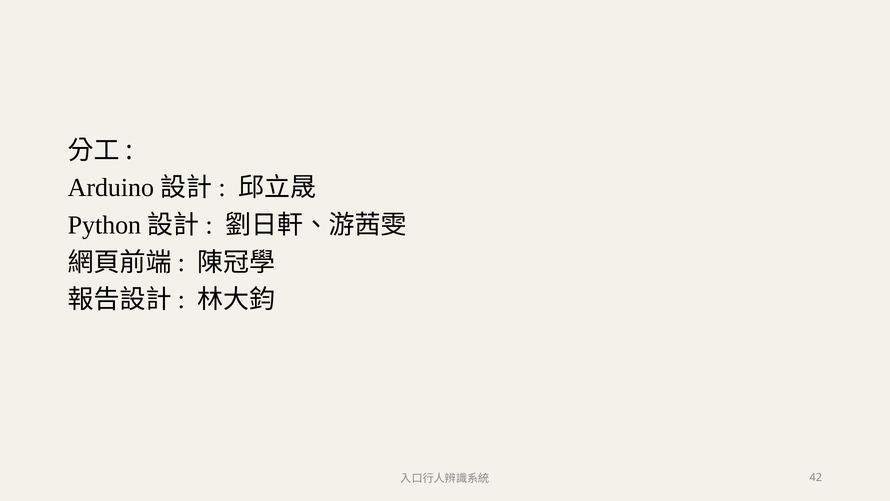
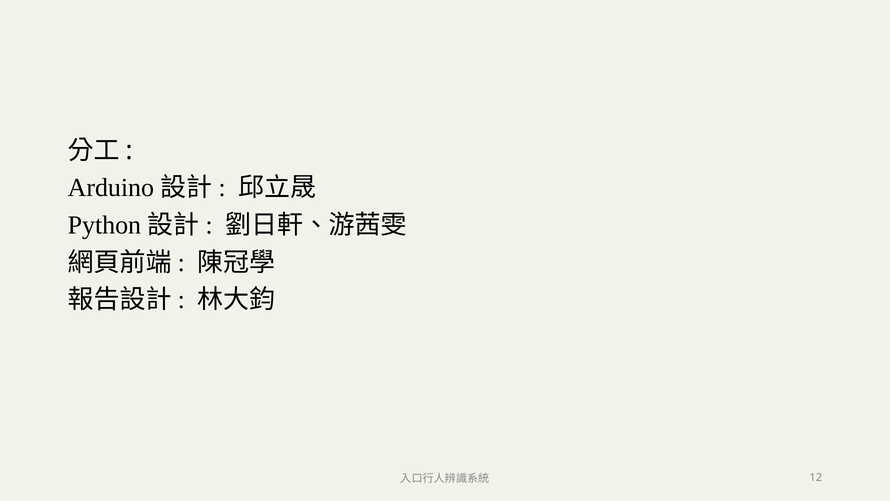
42: 42 -> 12 (816, 477)
